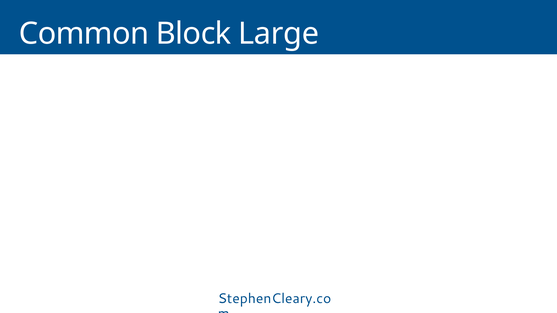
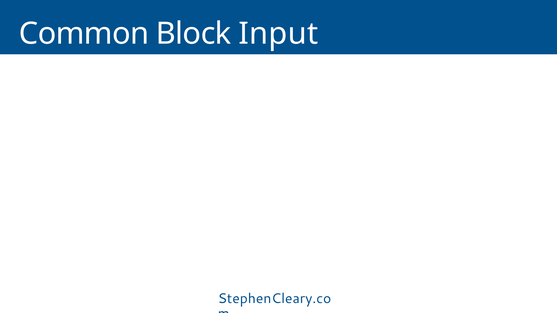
Large: Large -> Input (278, 34)
